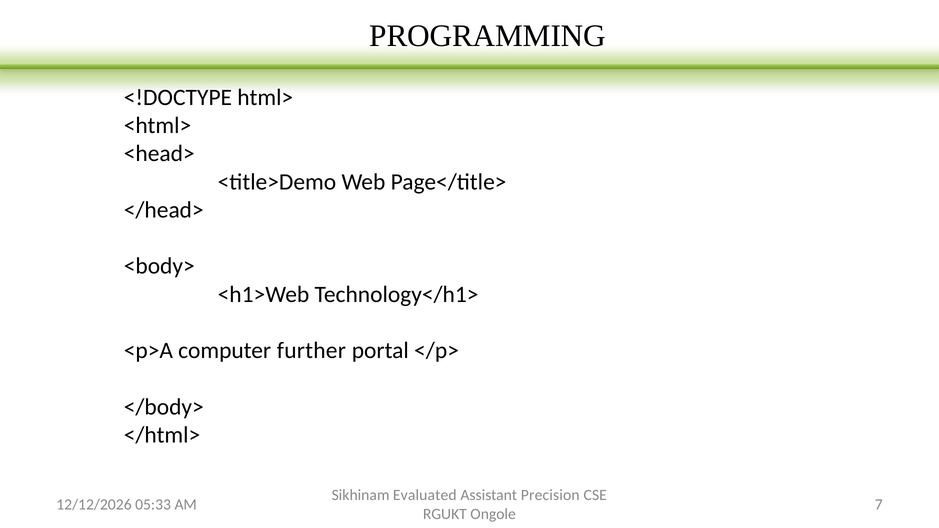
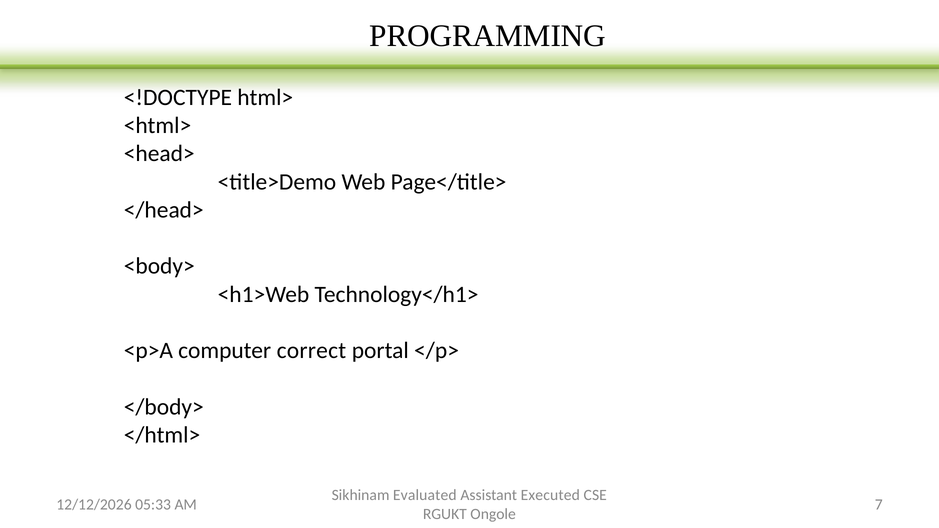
further: further -> correct (311, 351)
Precision: Precision -> Executed (550, 495)
